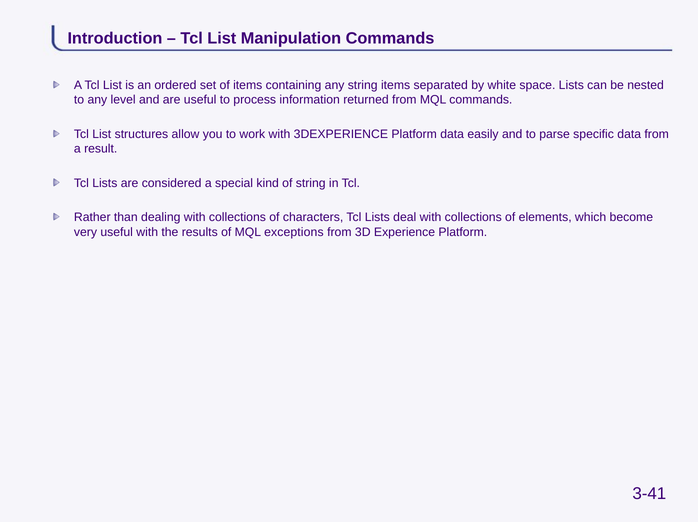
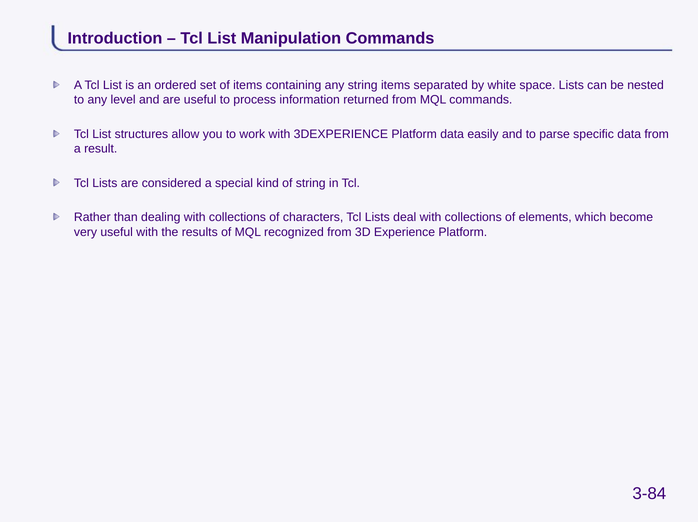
exceptions: exceptions -> recognized (294, 232)
3-41: 3-41 -> 3-84 (649, 493)
